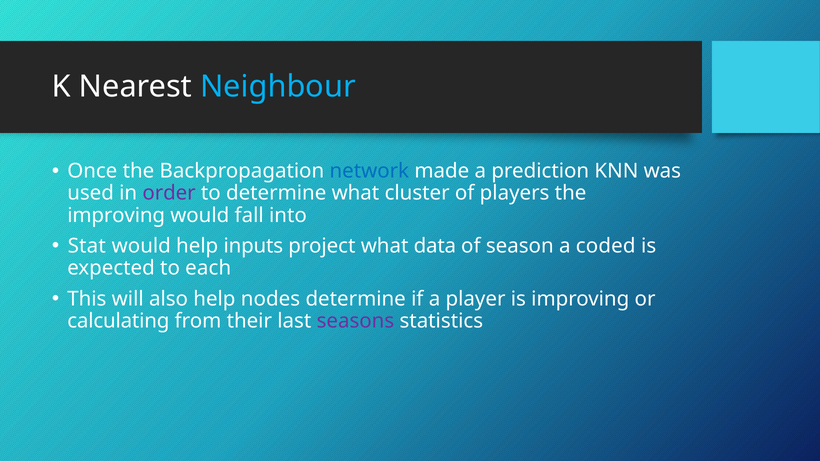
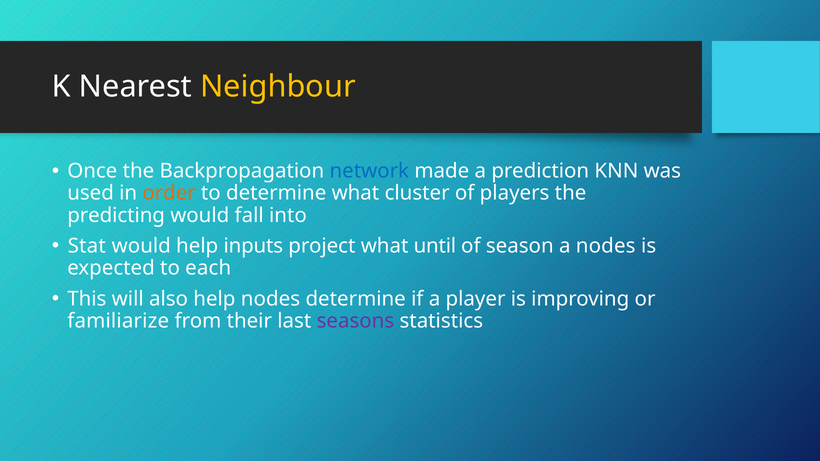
Neighbour colour: light blue -> yellow (278, 87)
order colour: purple -> orange (169, 193)
improving: improving -> predicting (116, 215)
data: data -> until (435, 246)
a coded: coded -> nodes (606, 246)
calculating: calculating -> familiarize (118, 321)
